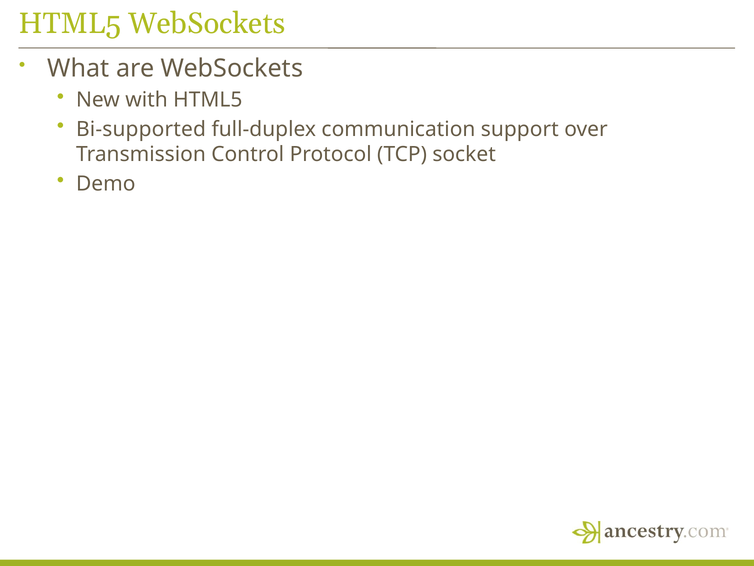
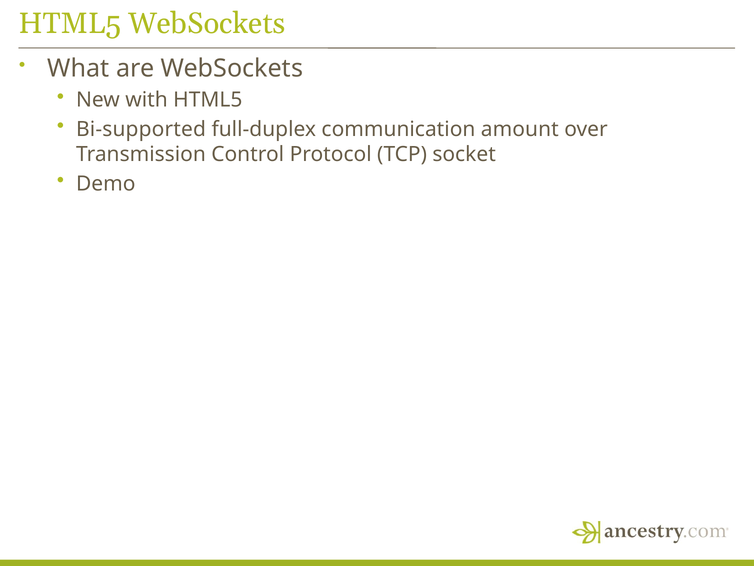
support: support -> amount (520, 129)
